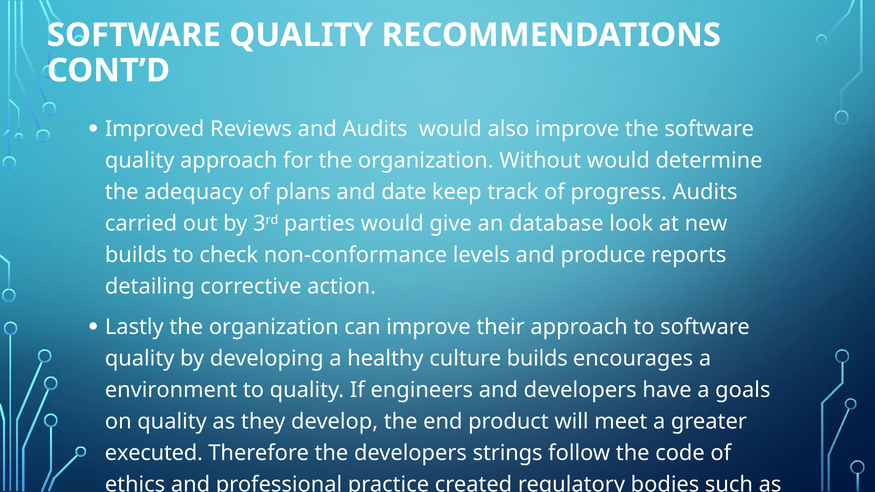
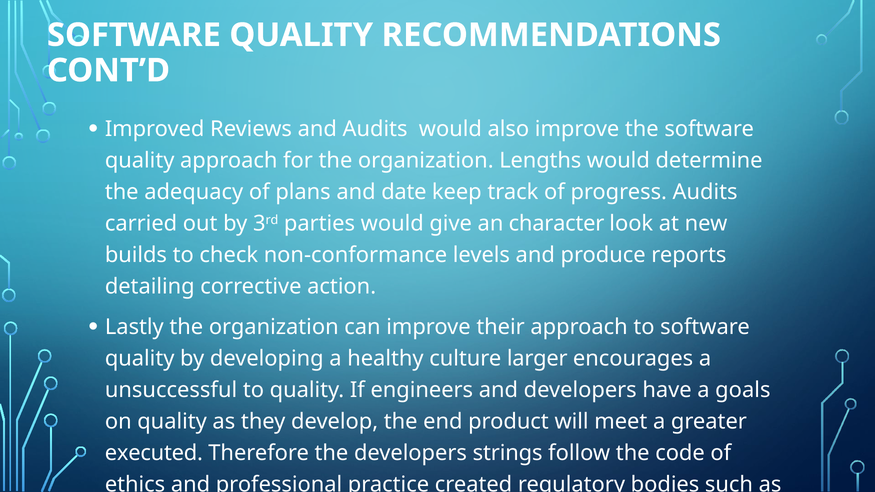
Without: Without -> Lengths (540, 161)
database: database -> character (556, 224)
culture builds: builds -> larger (537, 359)
environment: environment -> unsuccessful (171, 390)
